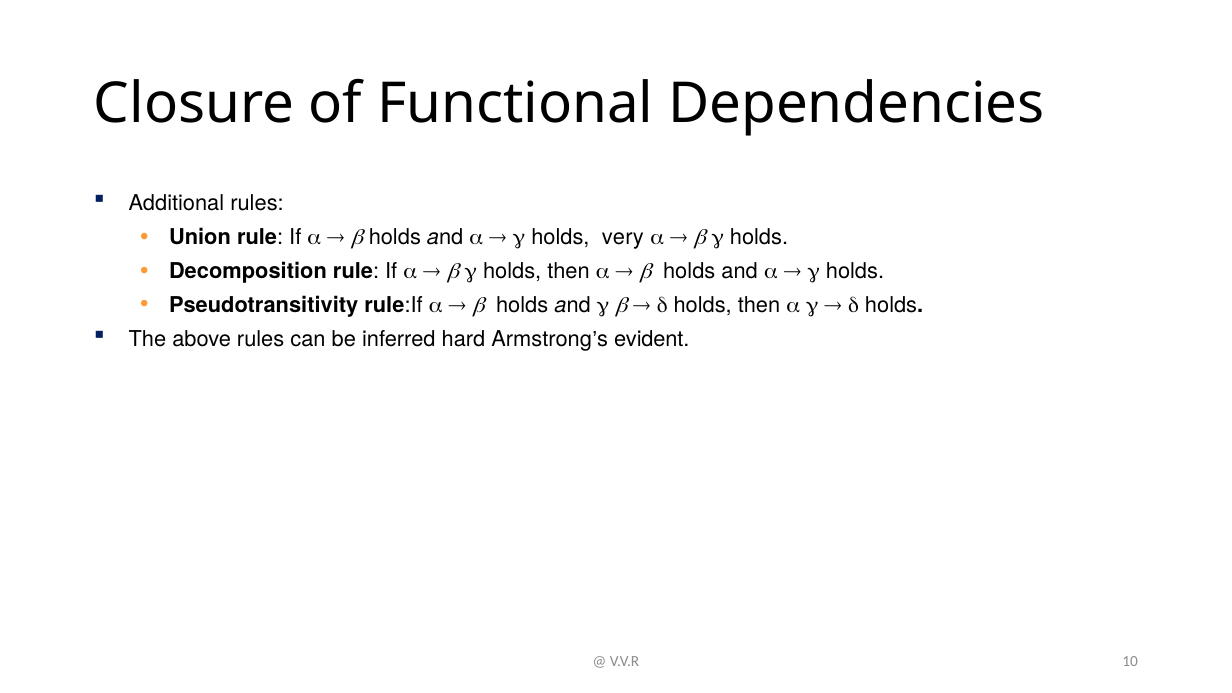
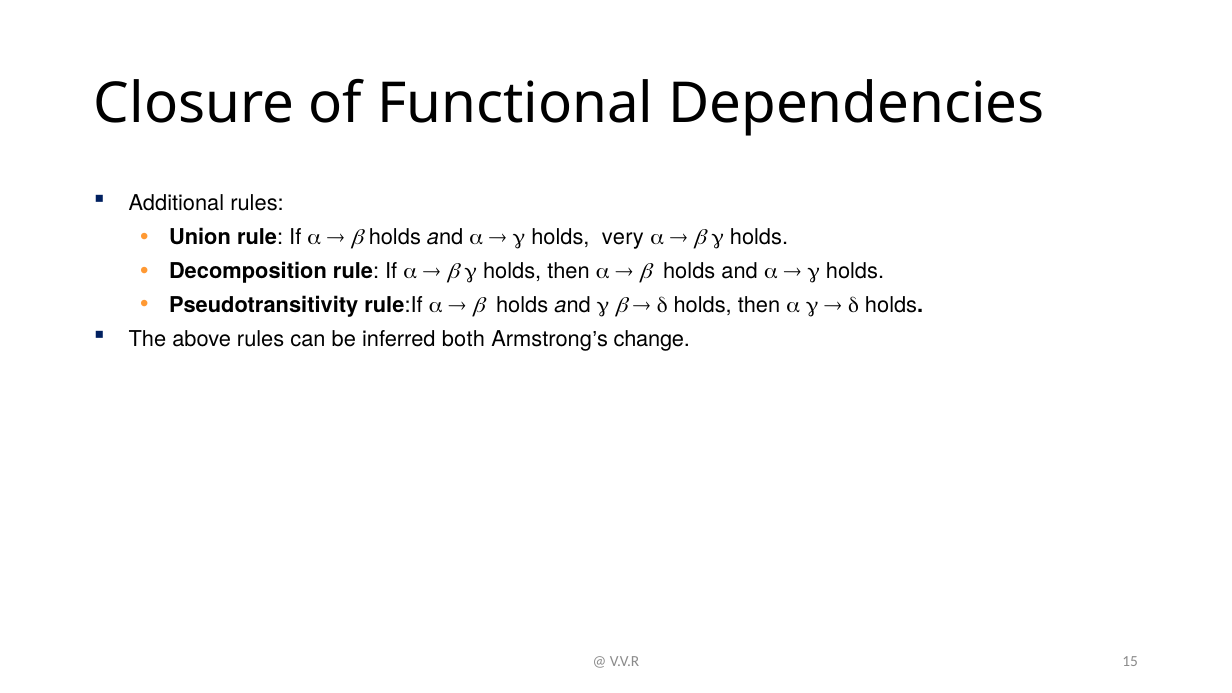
hard: hard -> both (463, 339)
evident: evident -> change (652, 339)
10: 10 -> 15 (1130, 662)
